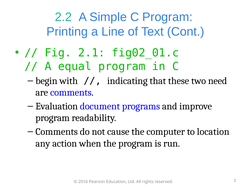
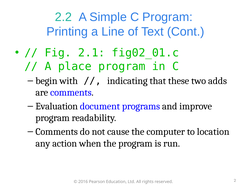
equal: equal -> place (75, 66)
need: need -> adds (218, 80)
